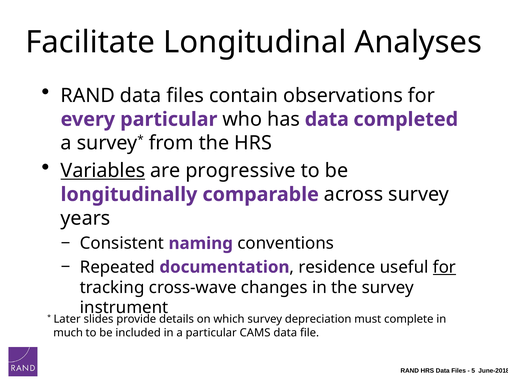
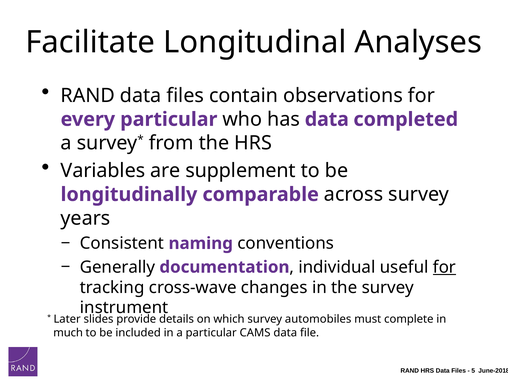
Variables underline: present -> none (103, 171)
progressive: progressive -> supplement (241, 171)
Repeated: Repeated -> Generally (117, 267)
residence: residence -> individual (337, 267)
depreciation: depreciation -> automobiles (318, 319)
